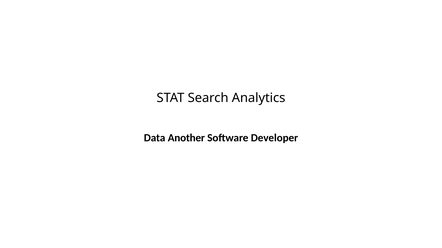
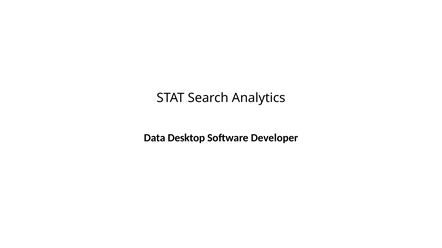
Another: Another -> Desktop (186, 138)
